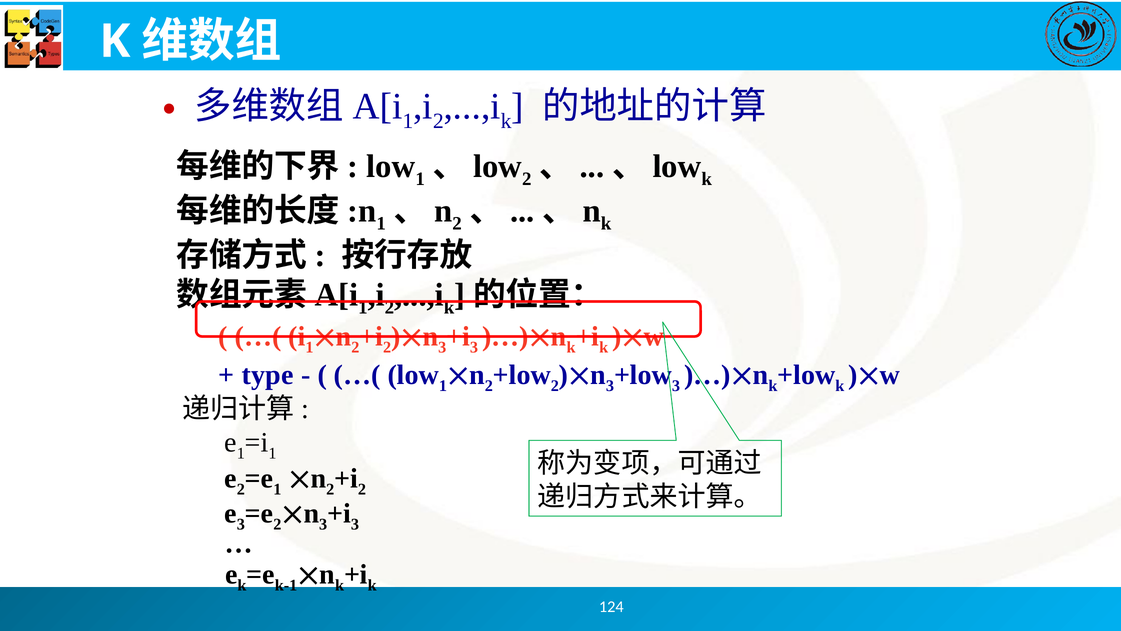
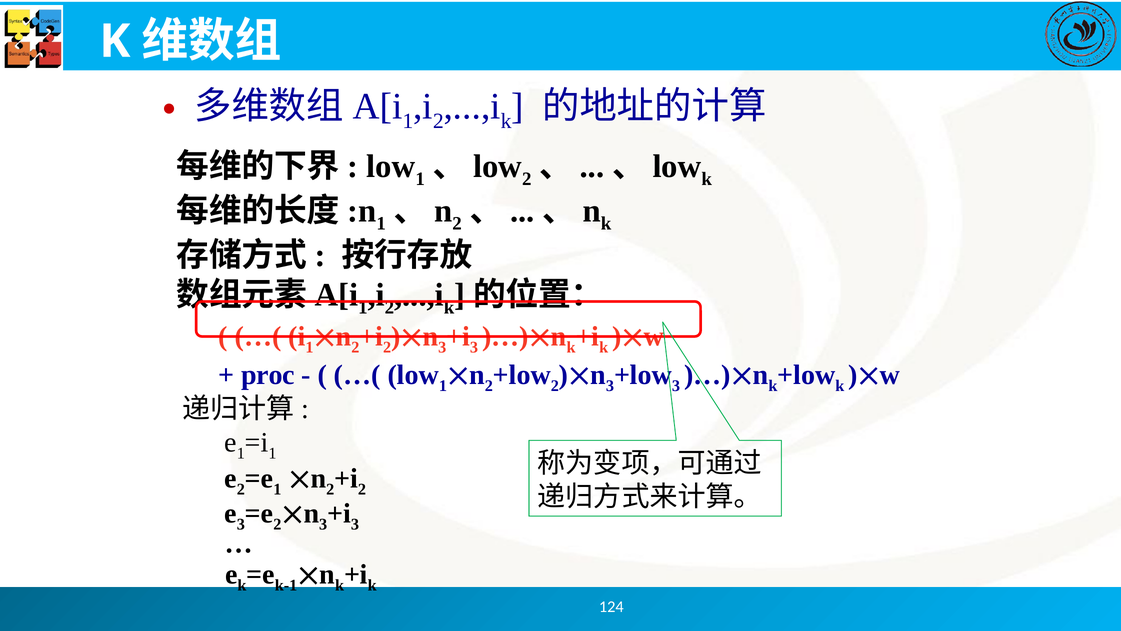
type: type -> proc (268, 375)
